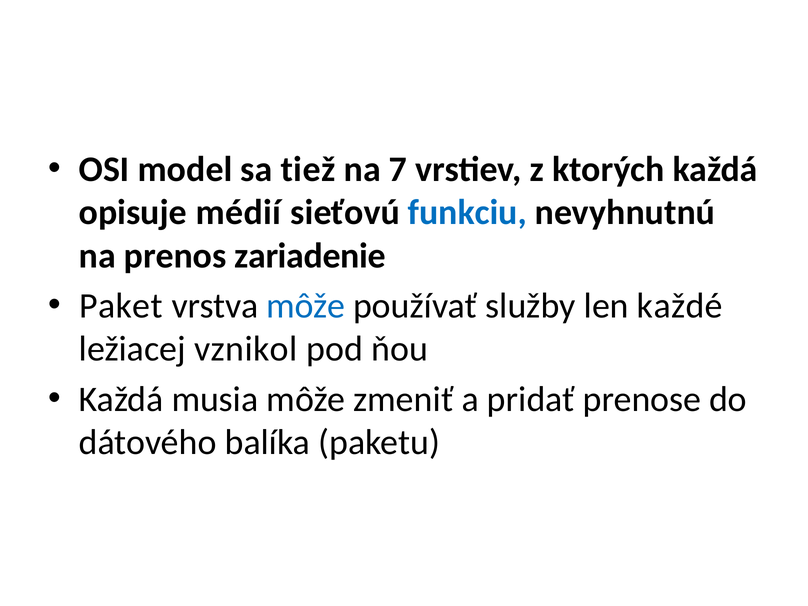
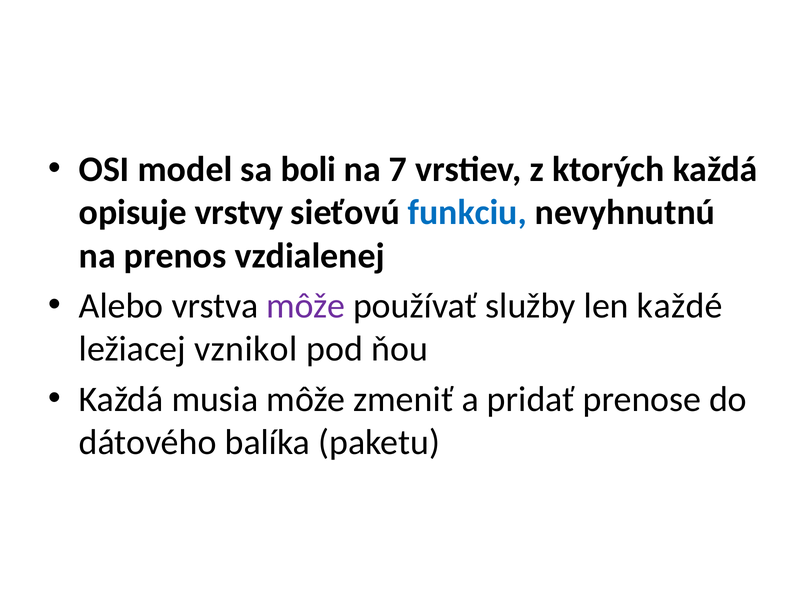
tiež: tiež -> boli (308, 170)
médií: médií -> vrstvy (239, 213)
zariadenie: zariadenie -> vzdialenej (310, 256)
Paket: Paket -> Alebo (121, 306)
môže colour: blue -> purple (306, 306)
